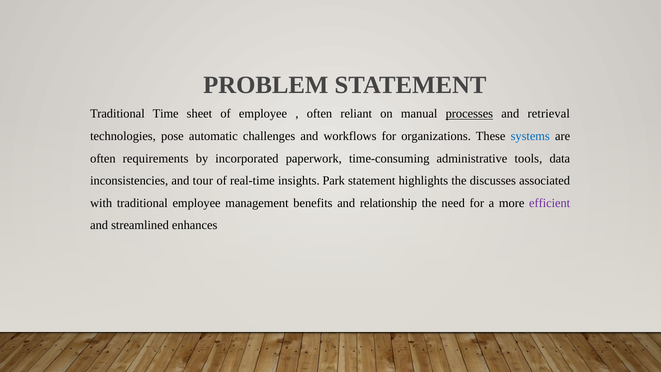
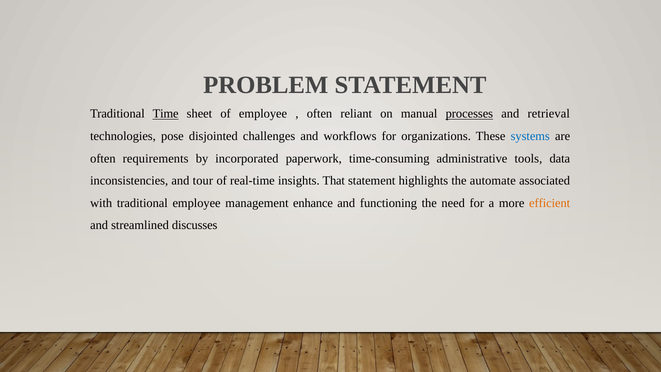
Time underline: none -> present (166, 114)
automatic: automatic -> disjointed (213, 136)
Park: Park -> That (334, 181)
discusses: discusses -> automate (493, 181)
benefits: benefits -> enhance (313, 203)
relationship: relationship -> functioning (388, 203)
efficient colour: purple -> orange (550, 203)
enhances: enhances -> discusses (195, 225)
